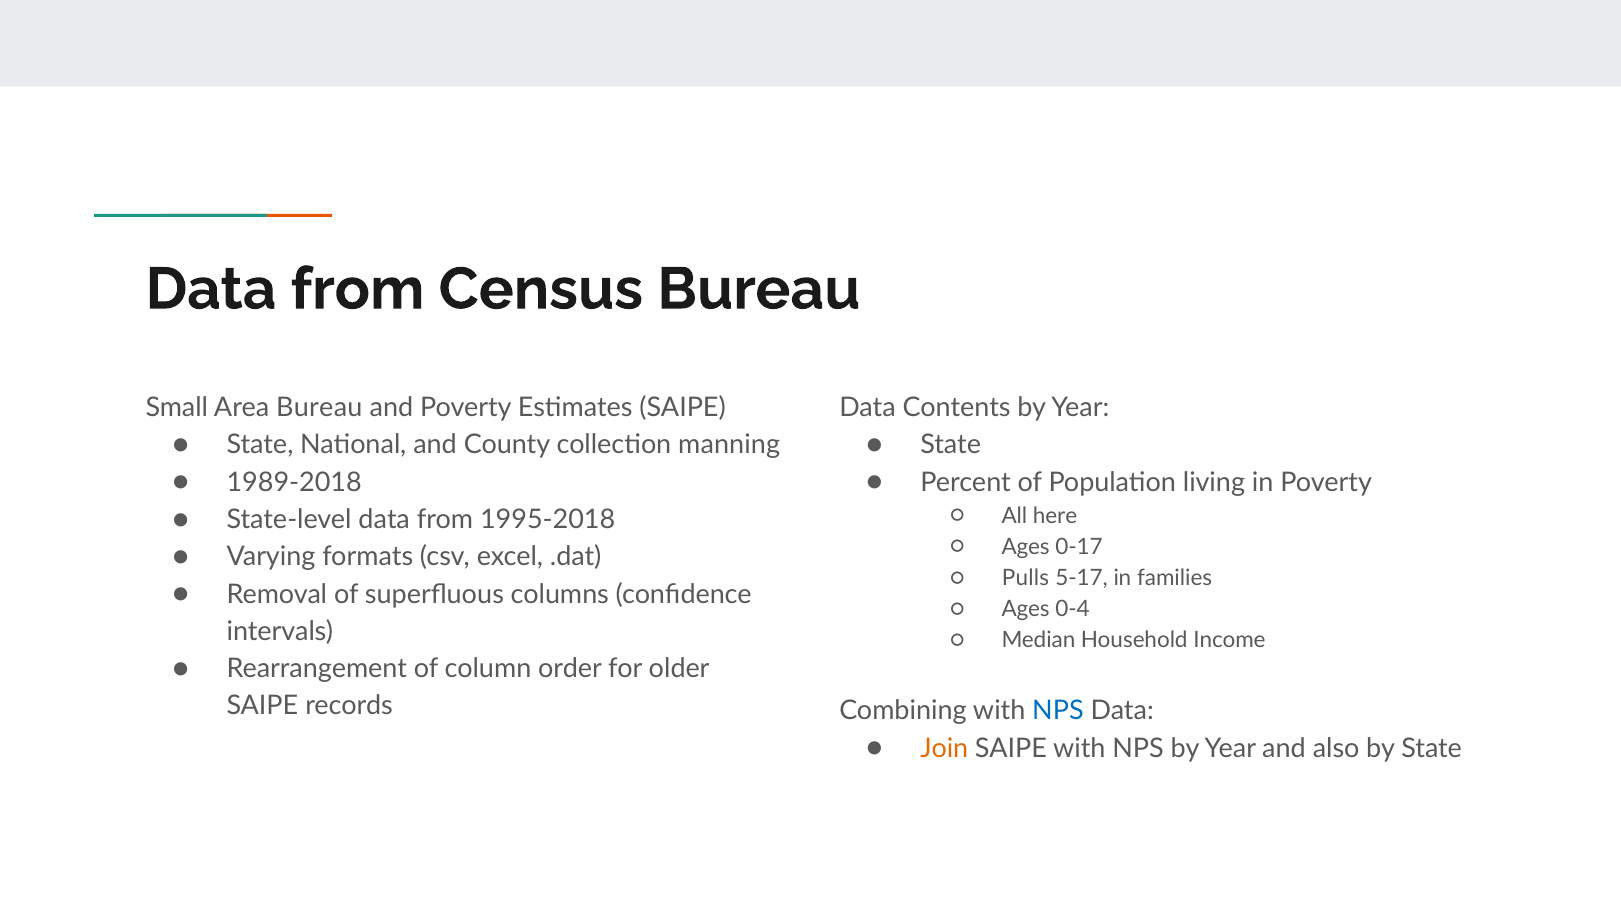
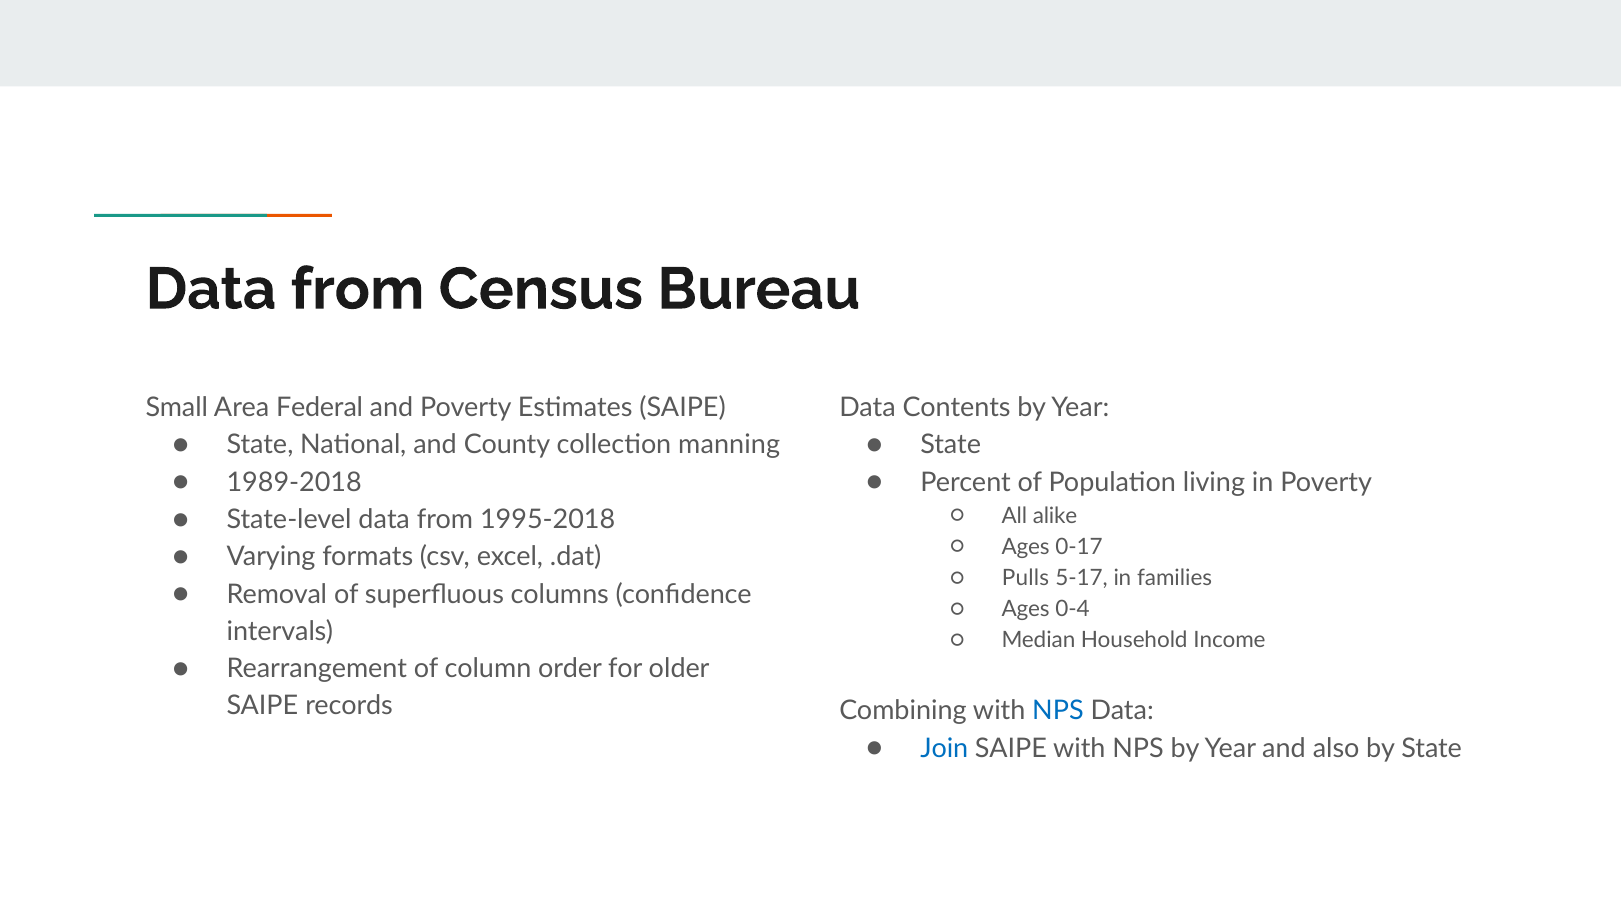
Area Bureau: Bureau -> Federal (320, 408)
here: here -> alike (1055, 516)
Join colour: orange -> blue (944, 748)
